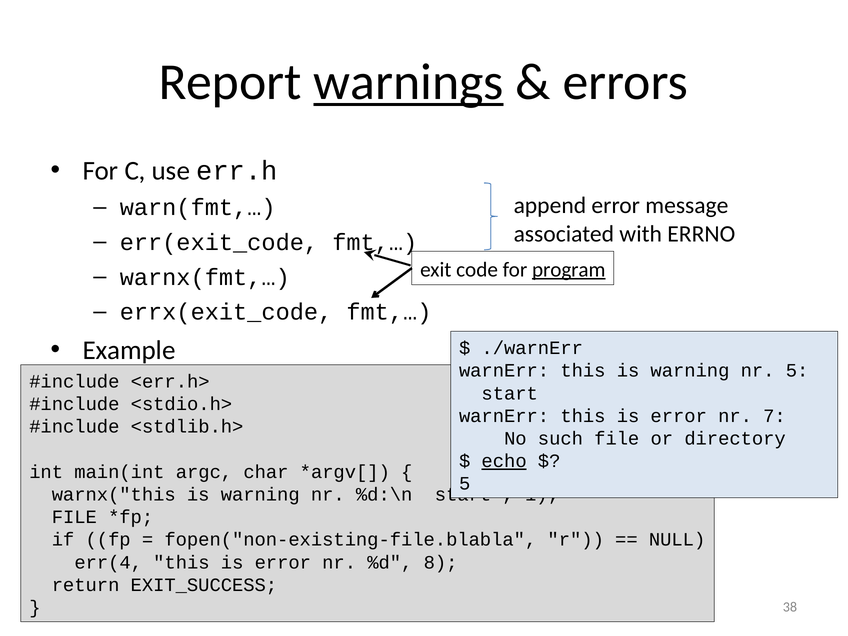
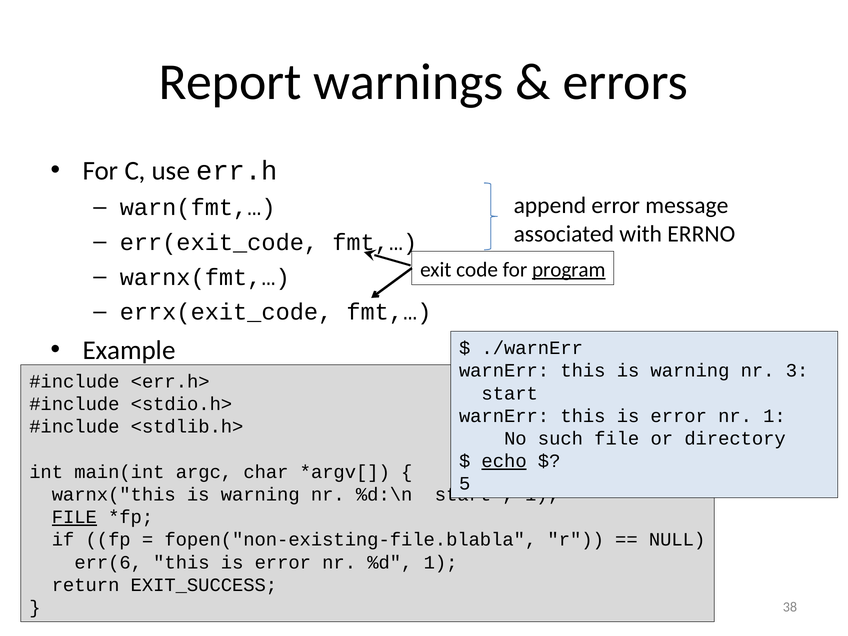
warnings underline: present -> none (409, 82)
nr 5: 5 -> 3 (797, 371)
nr 7: 7 -> 1 (774, 416)
FILE underline: none -> present (74, 517)
err(4: err(4 -> err(6 (108, 562)
%d 8: 8 -> 1 (441, 562)
